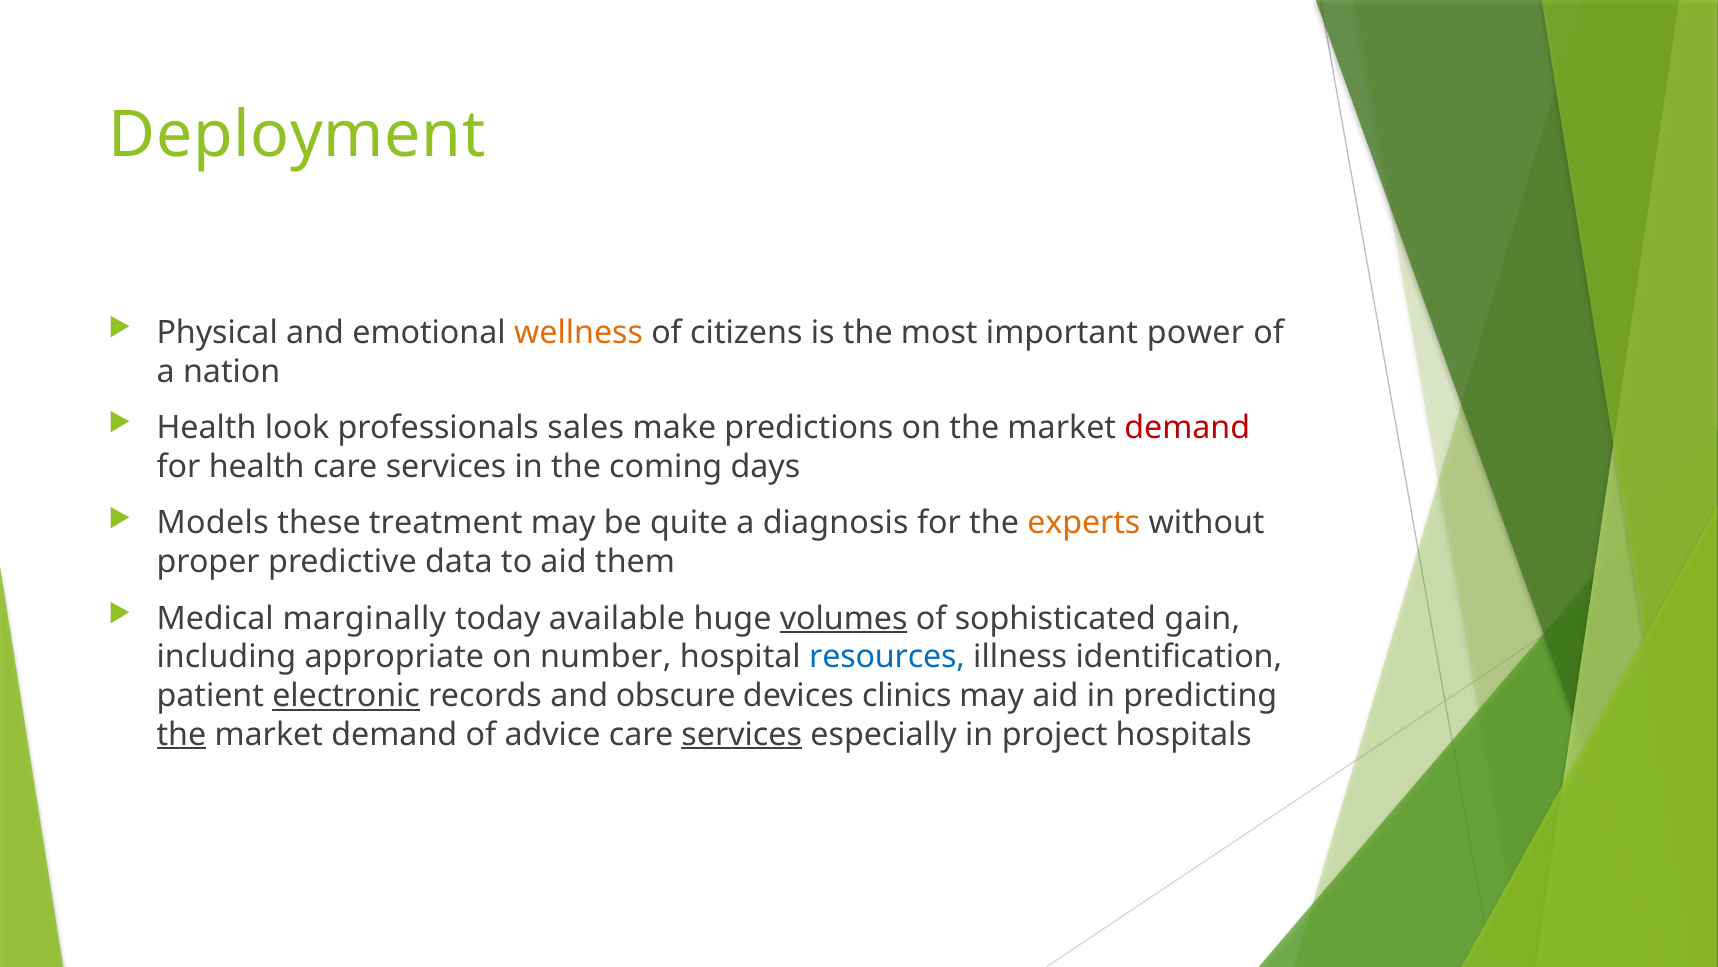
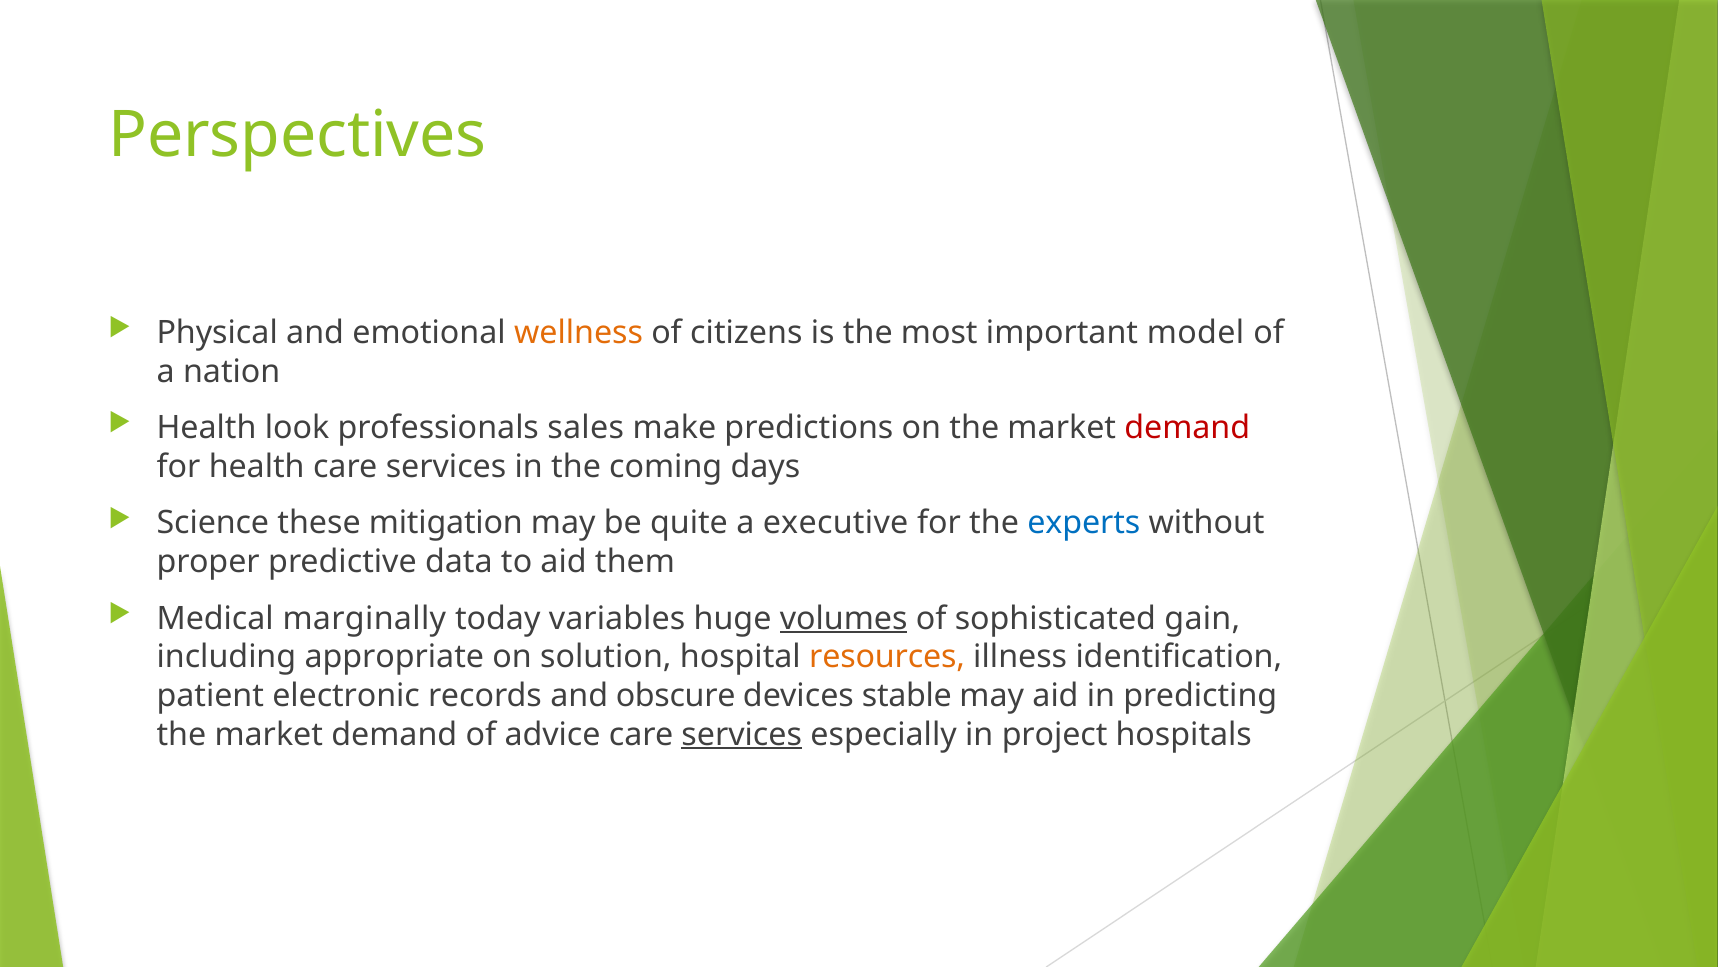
Deployment: Deployment -> Perspectives (297, 135)
power: power -> model (1196, 332)
Models: Models -> Science (213, 523)
treatment: treatment -> mitigation (446, 523)
diagnosis: diagnosis -> executive (836, 523)
experts colour: orange -> blue (1084, 523)
available: available -> variables (617, 618)
number: number -> solution (606, 657)
resources colour: blue -> orange (887, 657)
electronic underline: present -> none (346, 695)
clinics: clinics -> stable (907, 695)
the underline: present -> none (181, 734)
